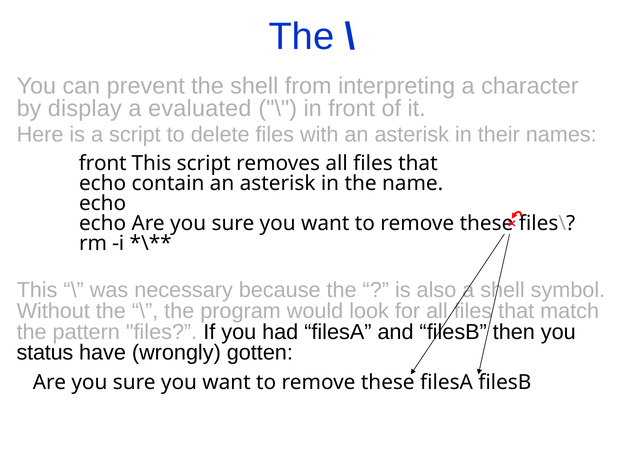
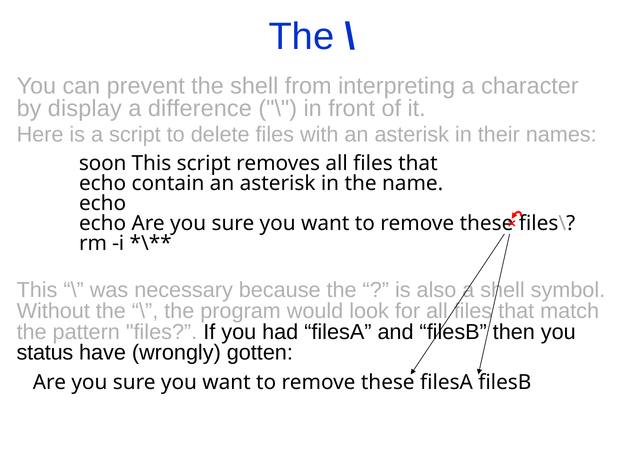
evaluated: evaluated -> difference (200, 109)
front: front -> soon (103, 163)
